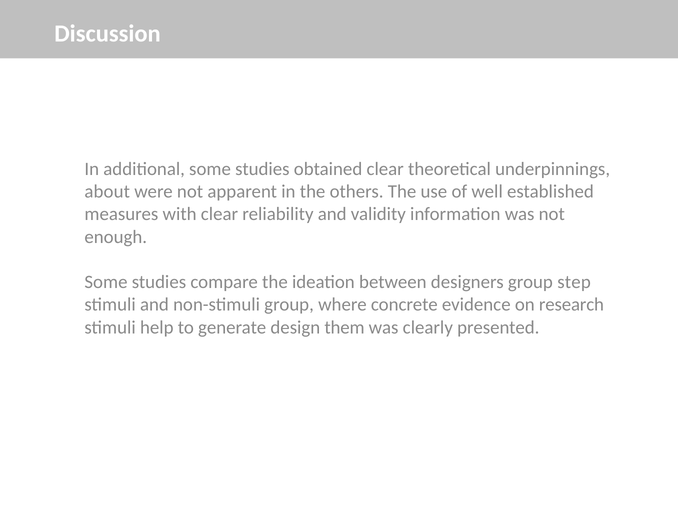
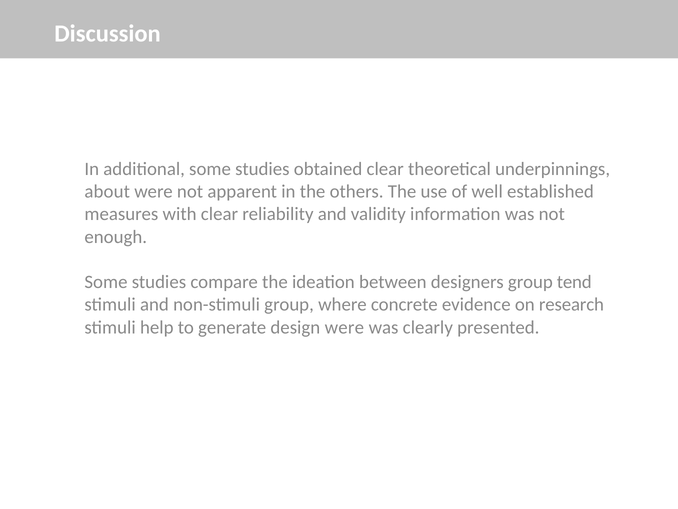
step: step -> tend (574, 282)
design them: them -> were (344, 327)
